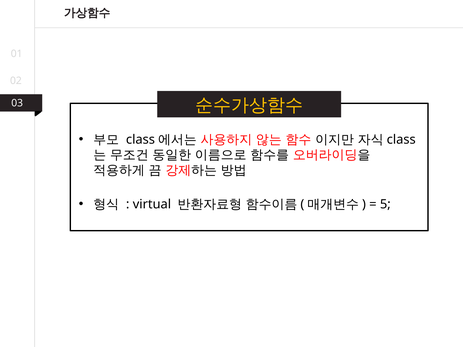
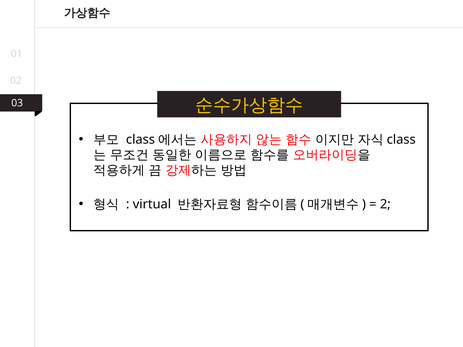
5: 5 -> 2 (385, 204)
